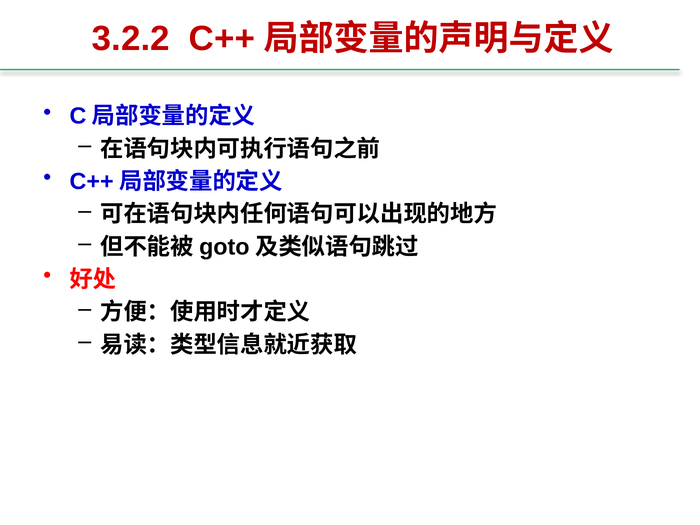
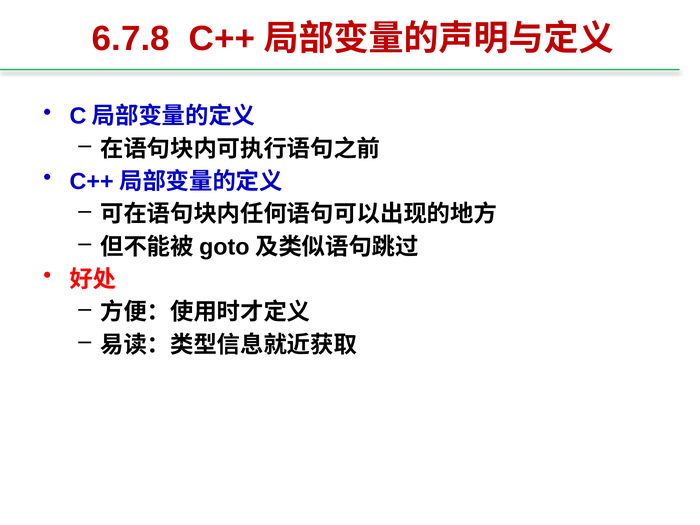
3.2.2: 3.2.2 -> 6.7.8 (131, 39)
